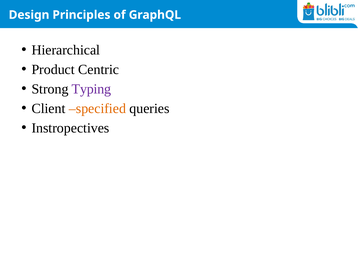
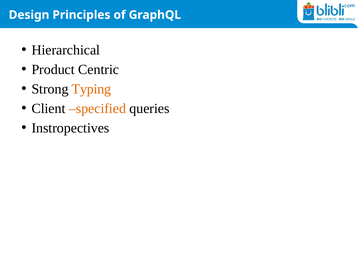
Typing colour: purple -> orange (91, 89)
